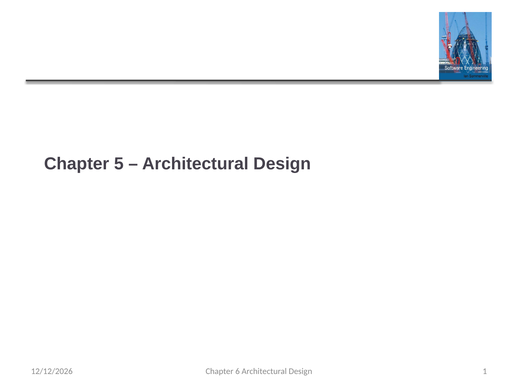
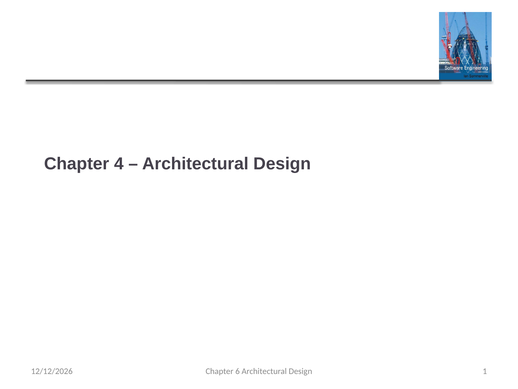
5: 5 -> 4 (119, 164)
